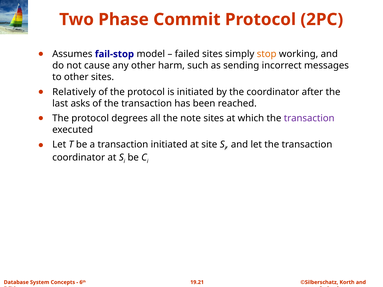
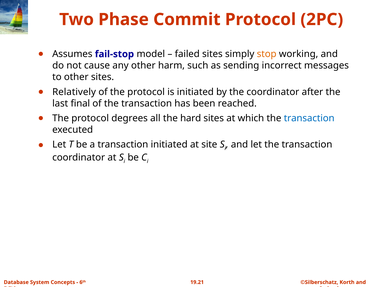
asks: asks -> final (80, 103)
note: note -> hard (191, 118)
transaction colour: purple -> blue (309, 118)
